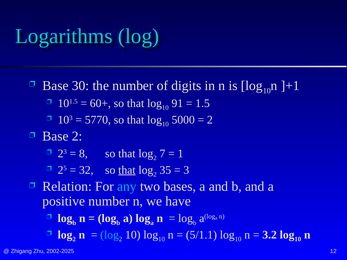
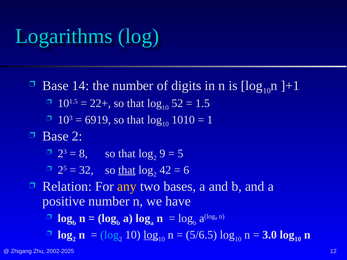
30: 30 -> 14 (81, 86)
60+: 60+ -> 22+ (100, 103)
91: 91 -> 52 (177, 103)
5770: 5770 -> 6919 (98, 120)
5000: 5000 -> 1010 (183, 120)
2: 2 -> 1 (210, 120)
7: 7 -> 9 (162, 154)
1: 1 -> 5 (180, 154)
35: 35 -> 42 (165, 170)
3: 3 -> 6 (186, 170)
any colour: light blue -> yellow (127, 187)
log underline: none -> present (151, 235)
5/1.1: 5/1.1 -> 5/6.5 (201, 235)
3.2: 3.2 -> 3.0 (270, 235)
